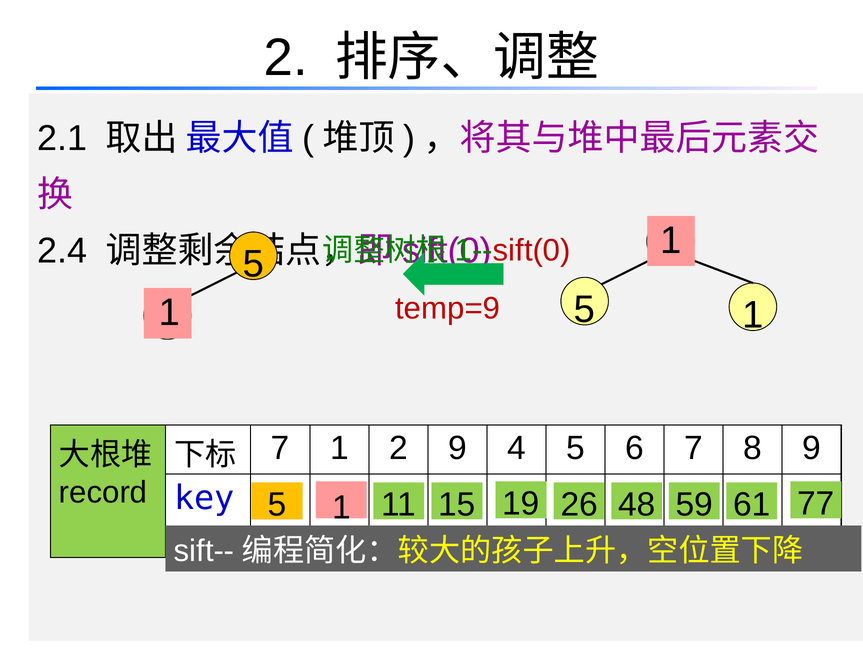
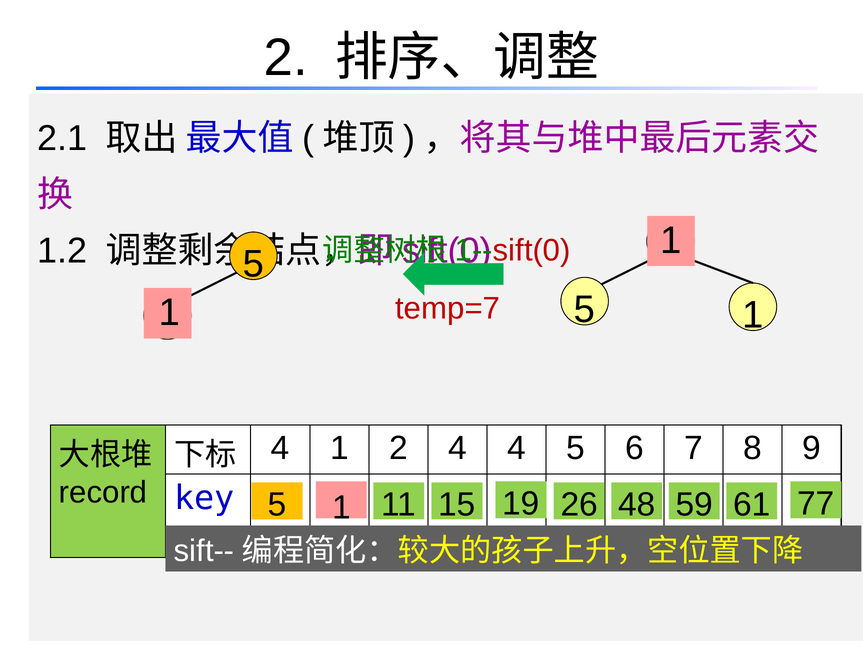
2.4: 2.4 -> 1.2 (62, 251)
temp=9: temp=9 -> temp=7 (448, 308)
7: 7 -> 4 (280, 448)
2 9: 9 -> 4 (458, 448)
